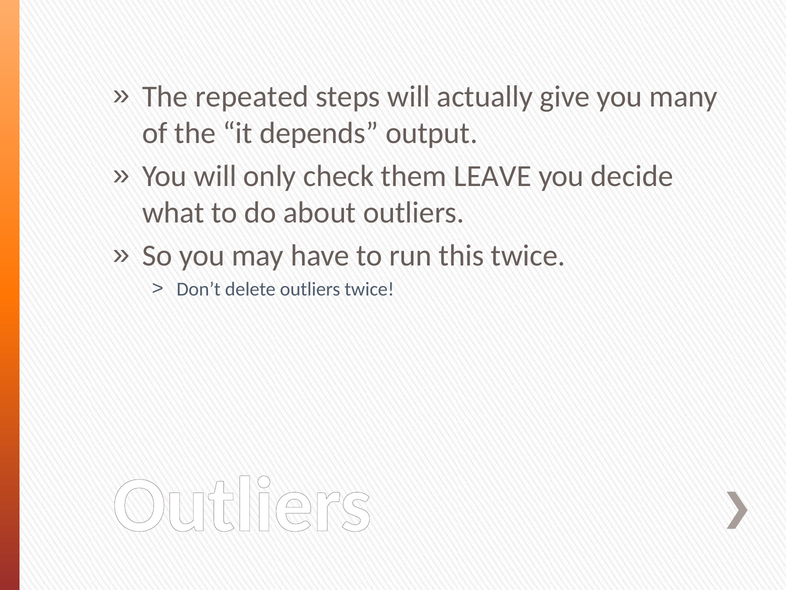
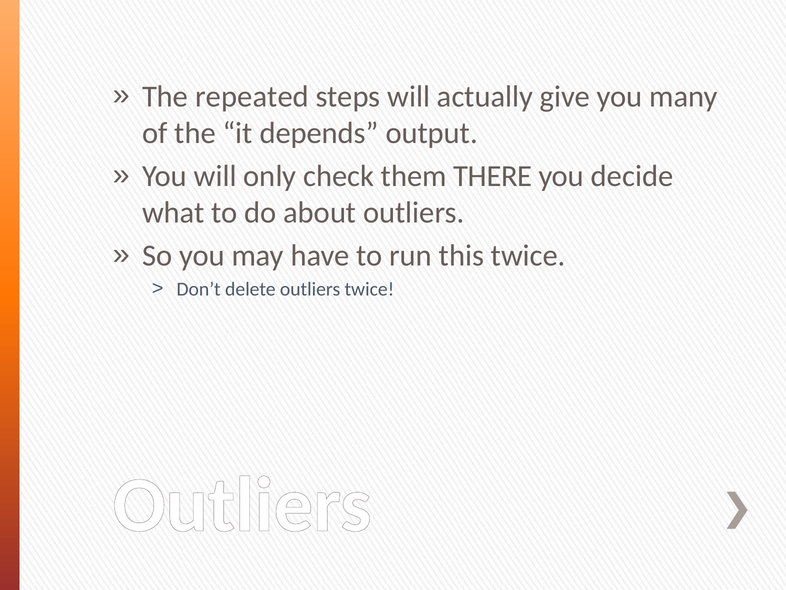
LEAVE: LEAVE -> THERE (493, 176)
